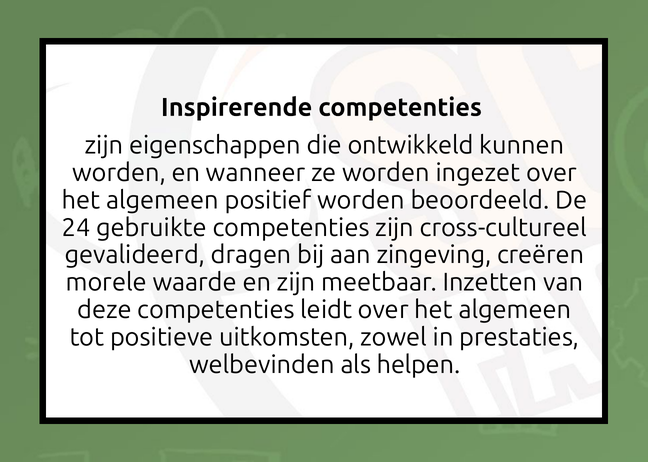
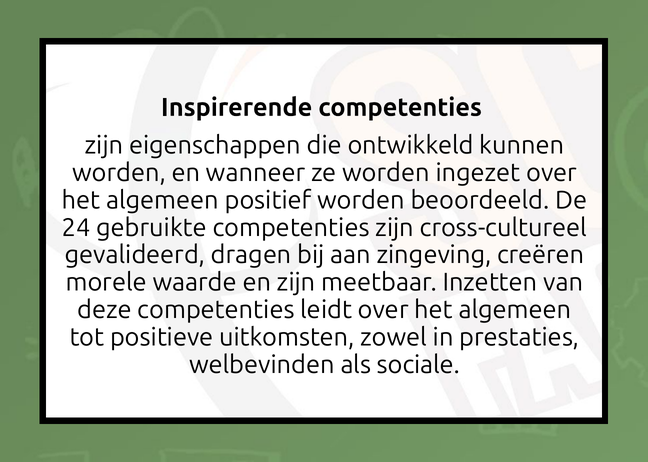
helpen: helpen -> sociale (419, 365)
